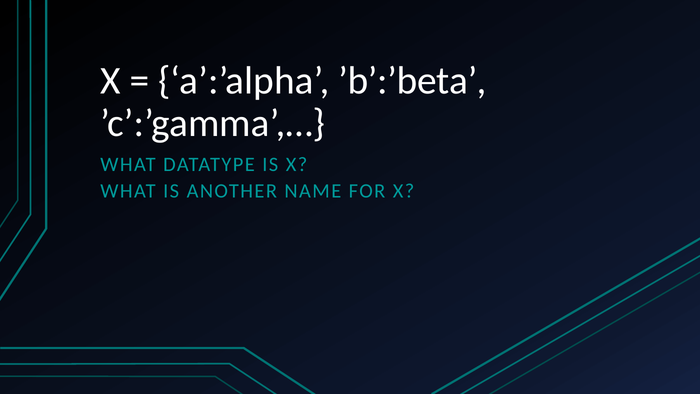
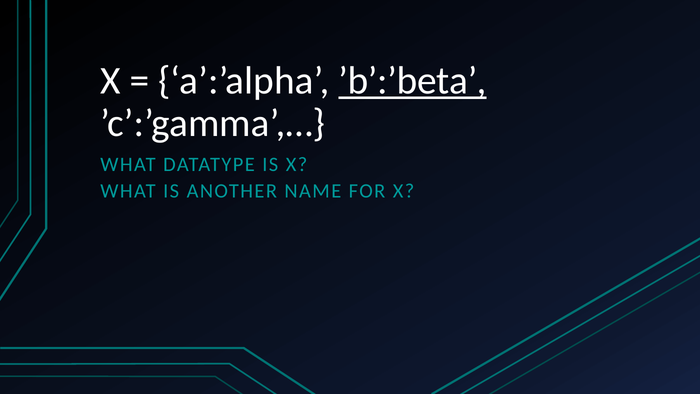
’b’:’beta underline: none -> present (412, 81)
